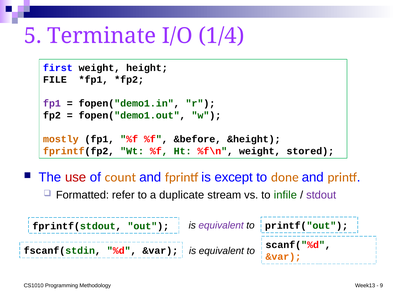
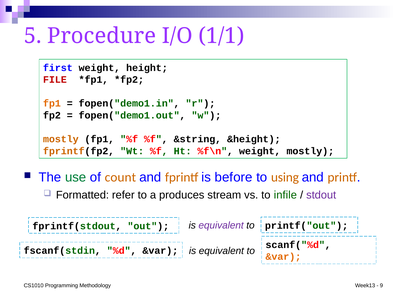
Terminate: Terminate -> Procedure (102, 36)
1/4: 1/4 -> 1/1 (221, 36)
FILE colour: black -> red (55, 80)
fp1 colour: purple -> orange (52, 103)
&before: &before -> &string (197, 139)
weight stored: stored -> mostly (310, 151)
use colour: red -> green (76, 177)
except: except -> before (234, 177)
done: done -> using (285, 177)
duplicate: duplicate -> produces (182, 195)
